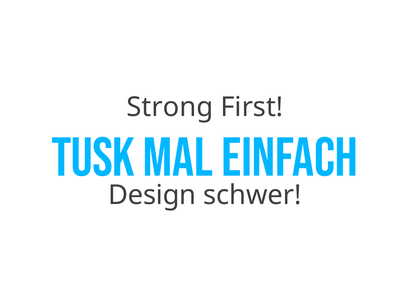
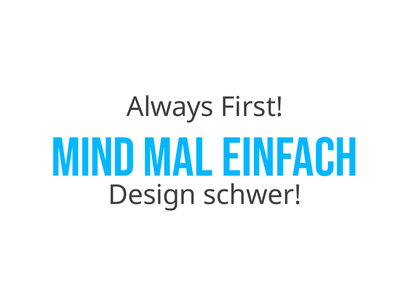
Strong: Strong -> Always (170, 107)
Tusk: Tusk -> Mind (93, 158)
